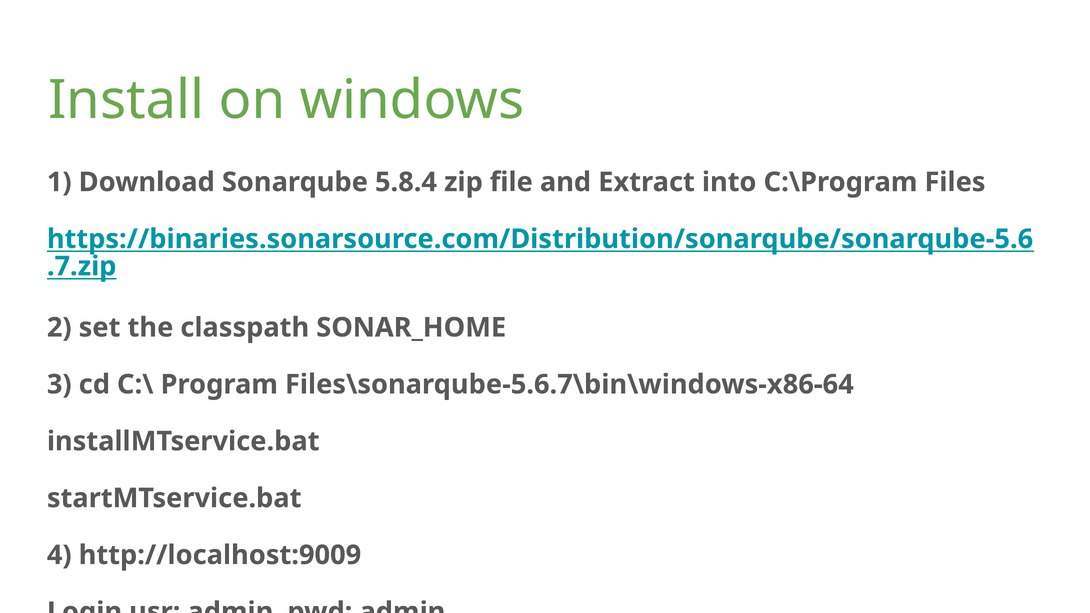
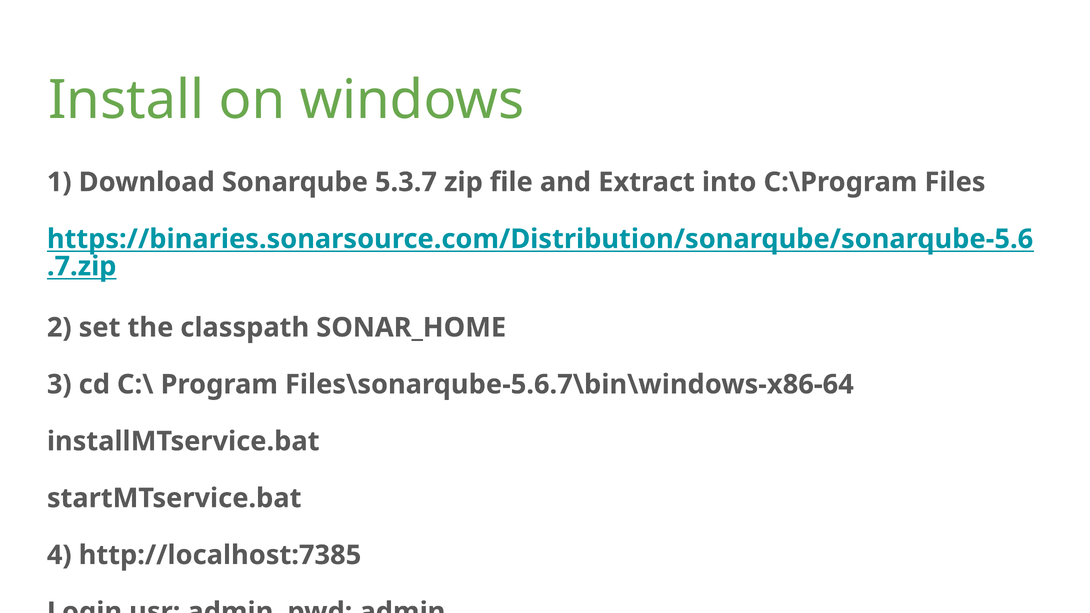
5.8.4: 5.8.4 -> 5.3.7 (406, 182)
http://localhost:9009: http://localhost:9009 -> http://localhost:7385 (220, 555)
